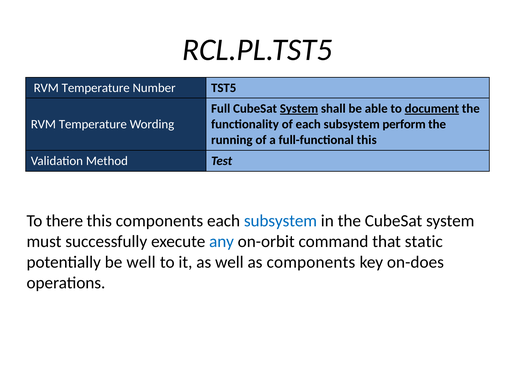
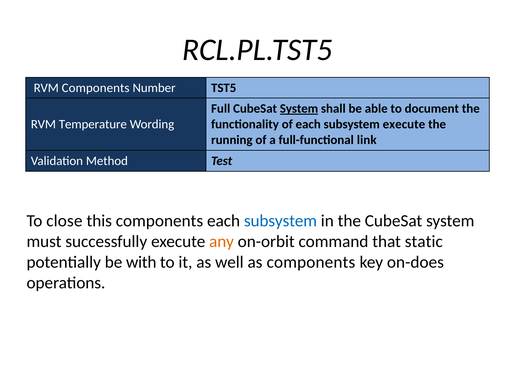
Temperature: Temperature -> Components (96, 88)
document underline: present -> none (432, 109)
subsystem perform: perform -> execute (404, 124)
full-functional this: this -> link (367, 140)
there: there -> close (64, 221)
any colour: blue -> orange (222, 242)
be well: well -> with (141, 262)
